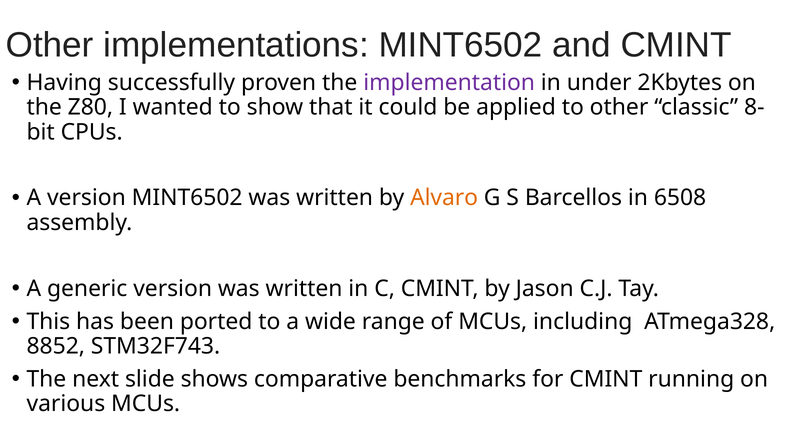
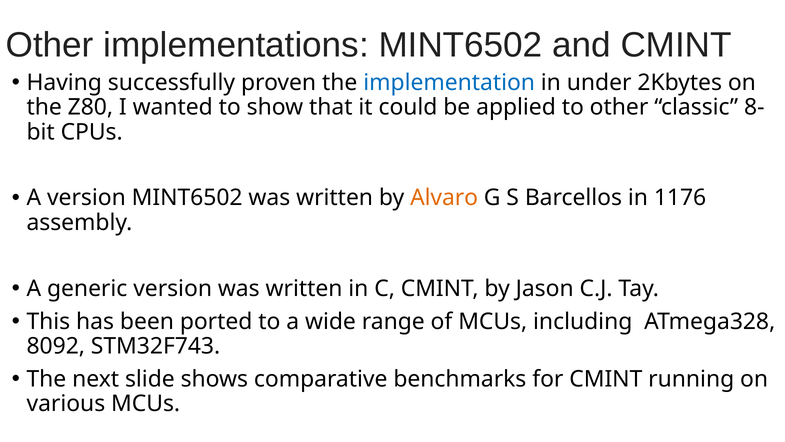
implementation colour: purple -> blue (449, 82)
6508: 6508 -> 1176 (680, 198)
8852: 8852 -> 8092 (56, 346)
